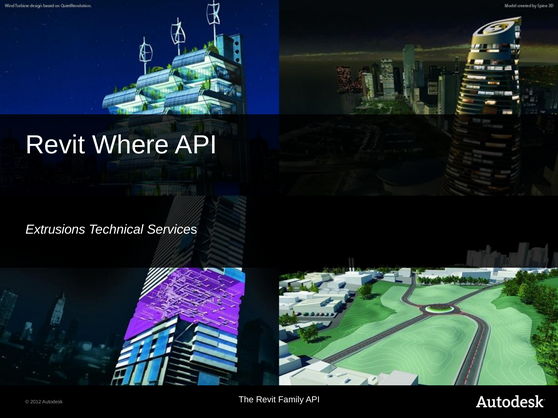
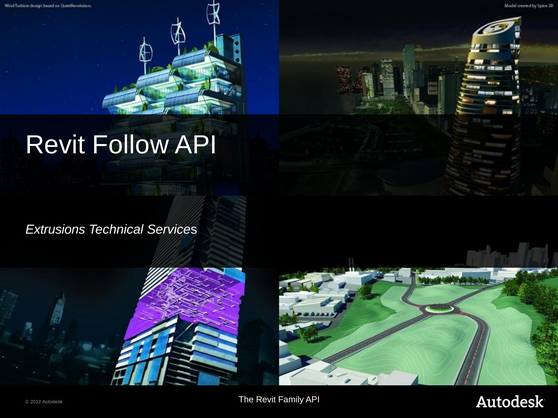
Where: Where -> Follow (131, 145)
